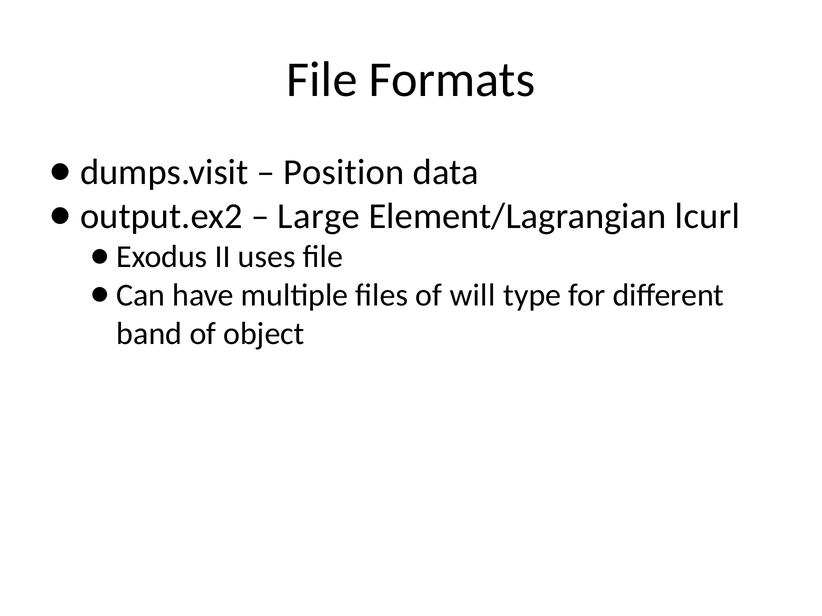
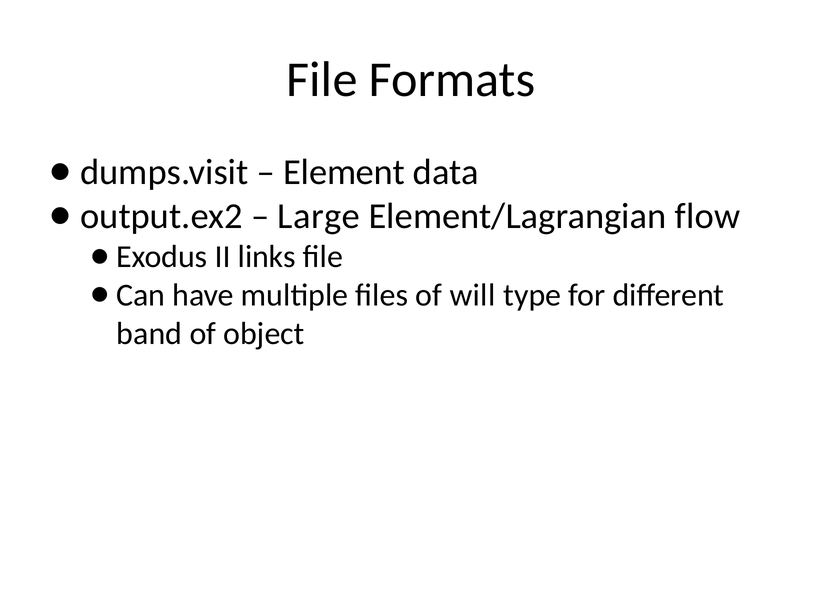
Position: Position -> Element (344, 172)
lcurl: lcurl -> flow (708, 216)
uses: uses -> links (267, 257)
